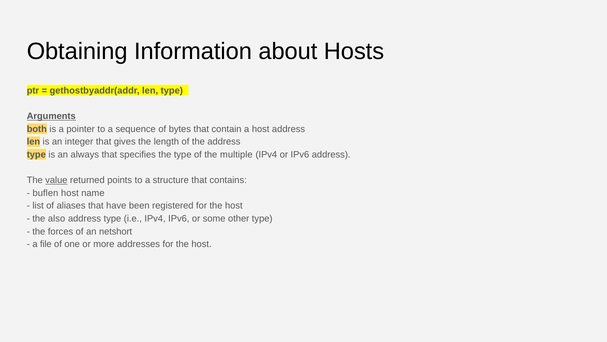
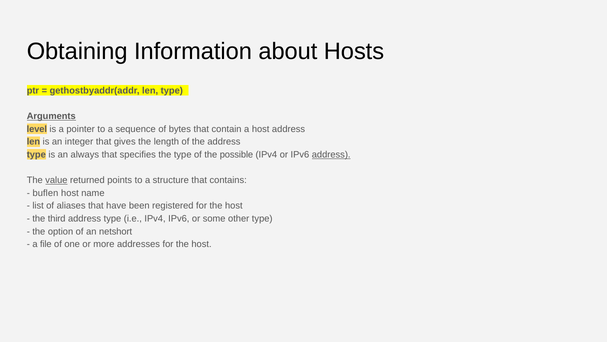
both: both -> level (37, 129)
multiple: multiple -> possible (236, 154)
address underline: none -> present (331, 154)
also: also -> third (57, 218)
forces: forces -> option (61, 231)
